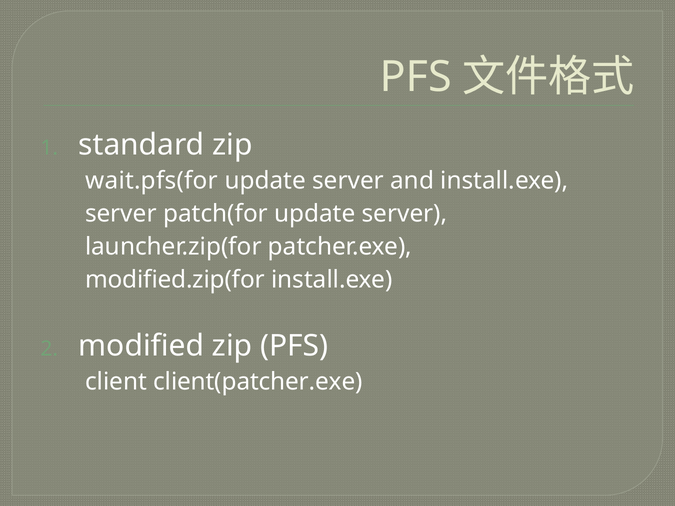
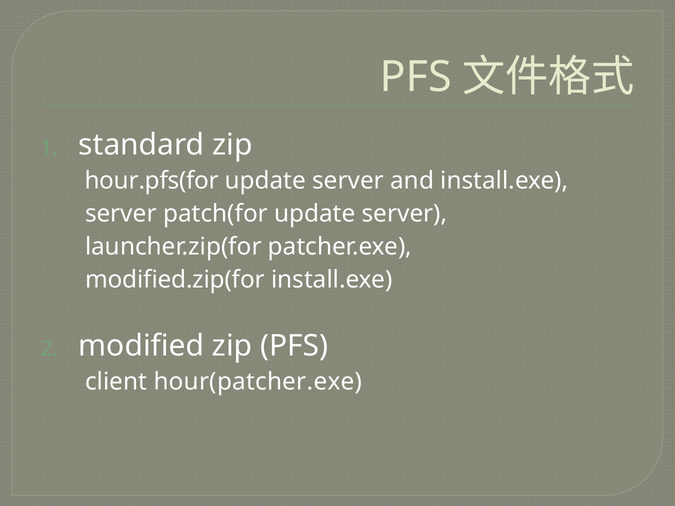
wait.pfs(for: wait.pfs(for -> hour.pfs(for (152, 181)
client(patcher.exe: client(patcher.exe -> hour(patcher.exe (258, 382)
